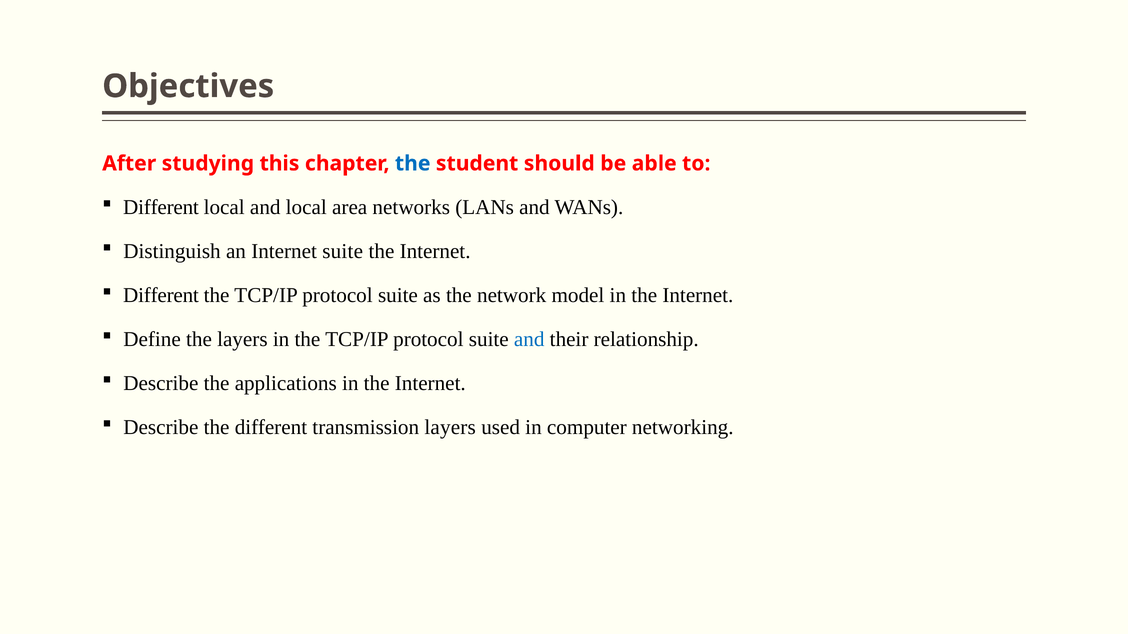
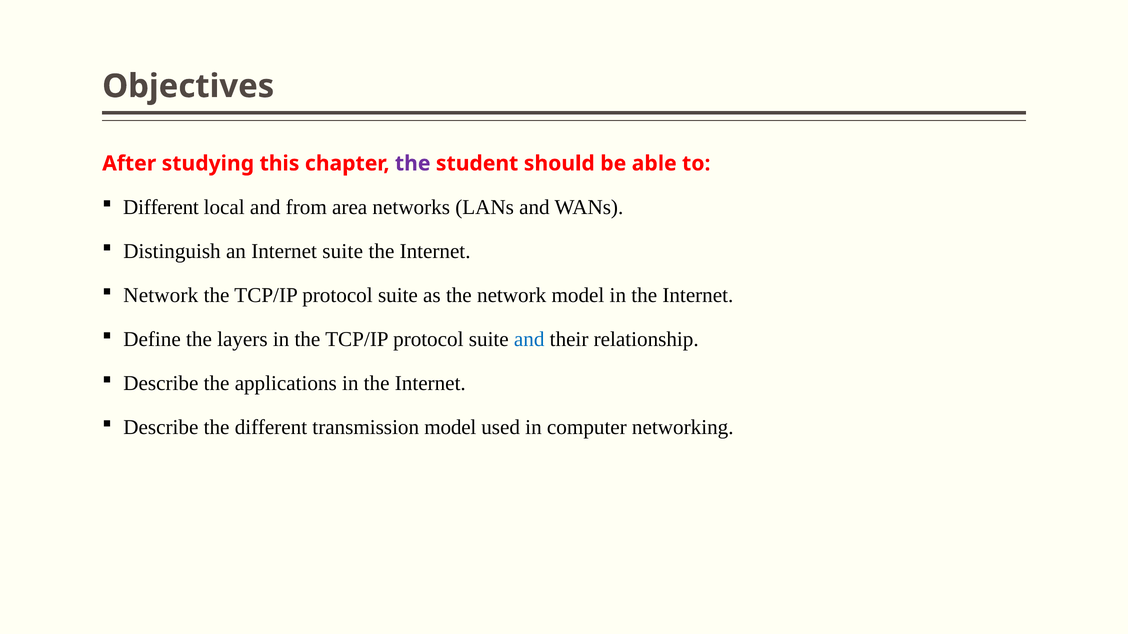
the colour: blue -> purple (413, 164)
and local: local -> from (306, 208)
Different: Different -> Network (161, 296)
transmission layers: layers -> model (450, 428)
